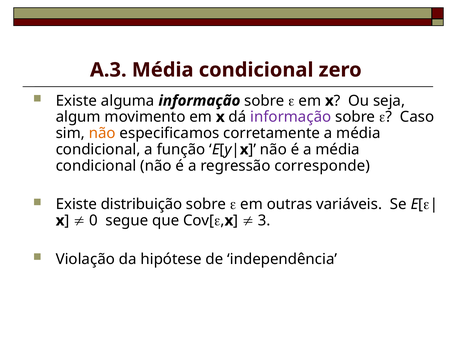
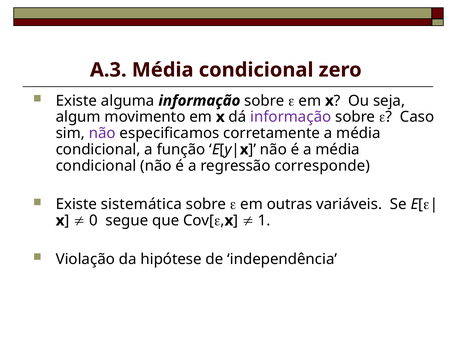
não colour: orange -> purple (102, 133)
distribuição: distribuição -> sistemática (141, 204)
3: 3 -> 1 (264, 221)
